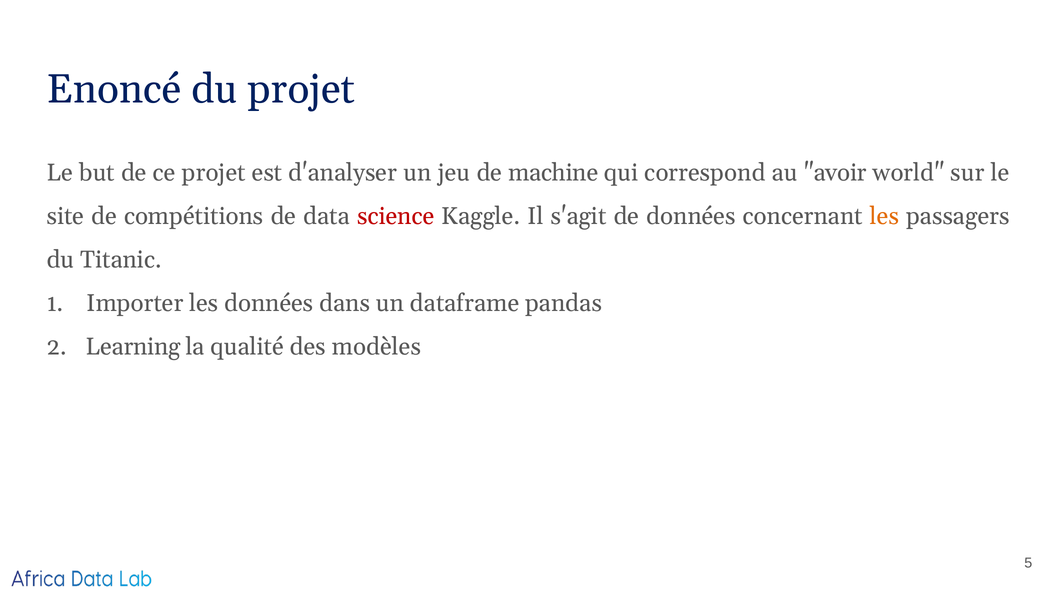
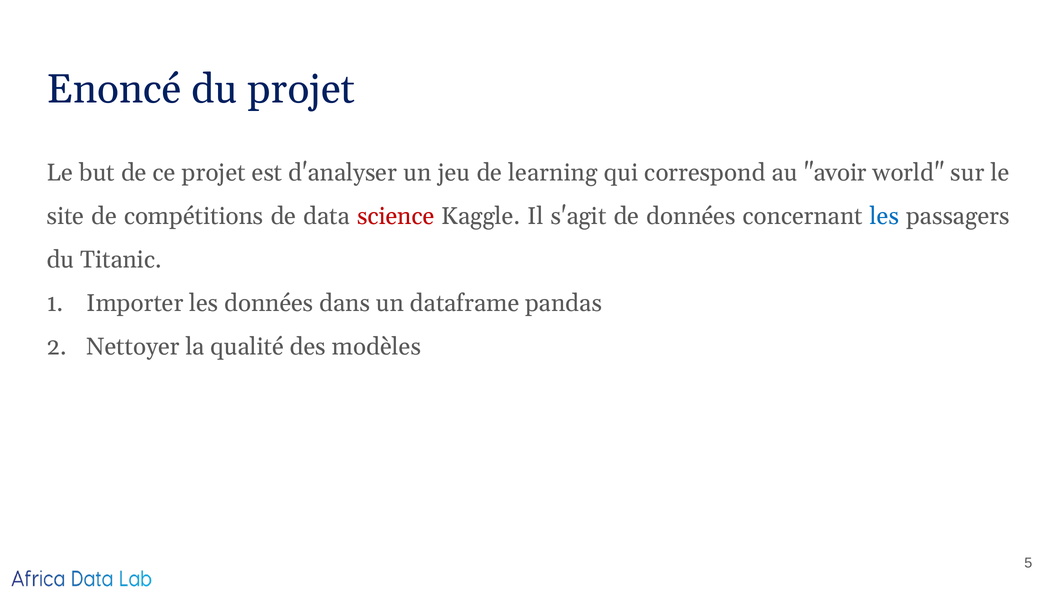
machine: machine -> learning (553, 172)
les colour: orange -> blue (884, 216)
Learning: Learning -> Nettoyer (133, 347)
